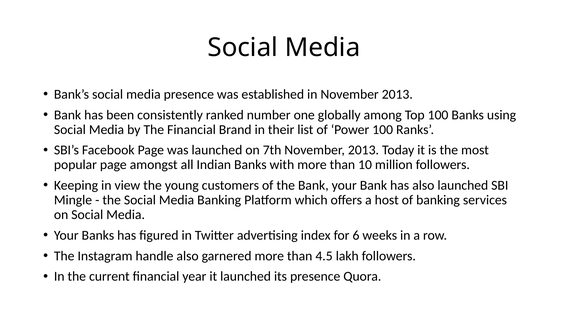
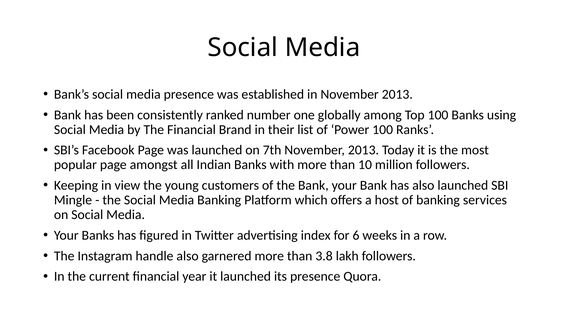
4.5: 4.5 -> 3.8 (324, 256)
